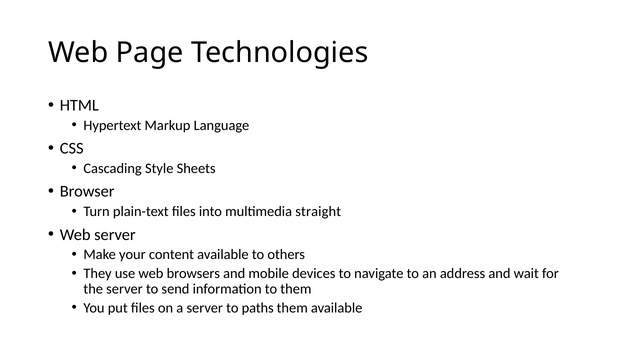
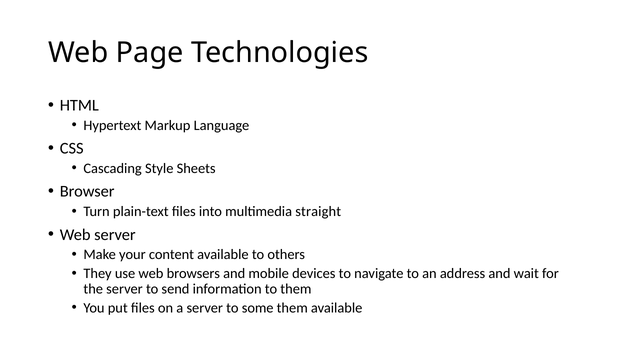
paths: paths -> some (258, 308)
